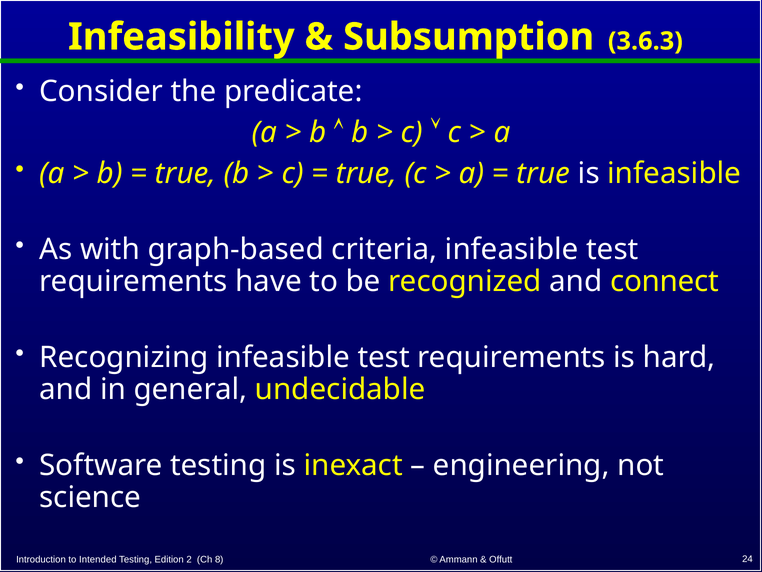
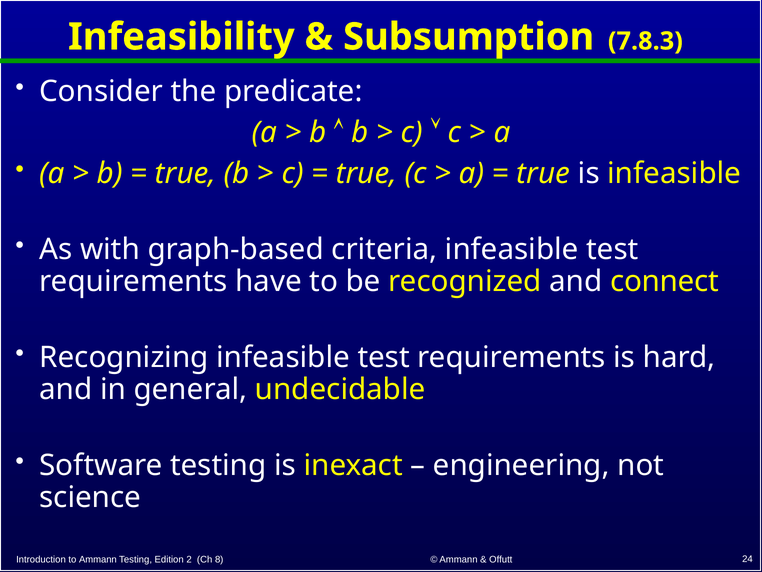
3.6.3: 3.6.3 -> 7.8.3 (645, 41)
to Intended: Intended -> Ammann (98, 559)
